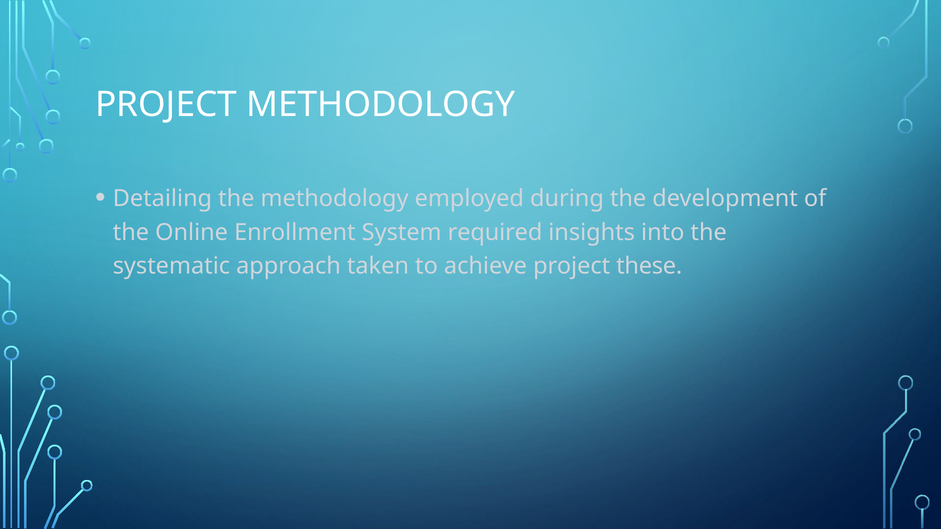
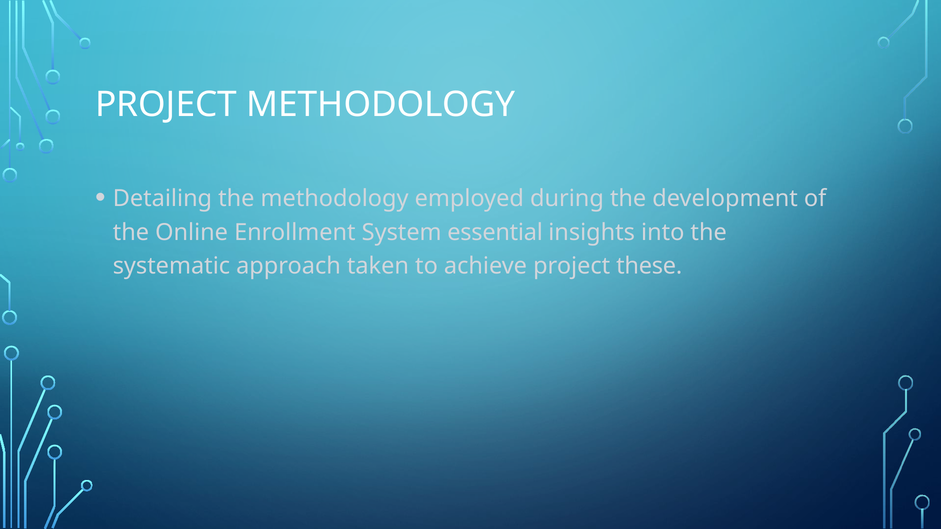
required: required -> essential (495, 232)
